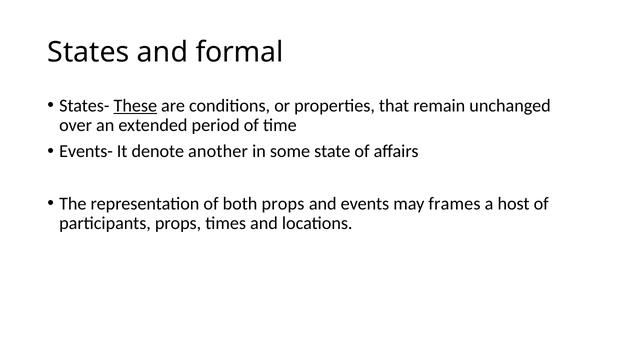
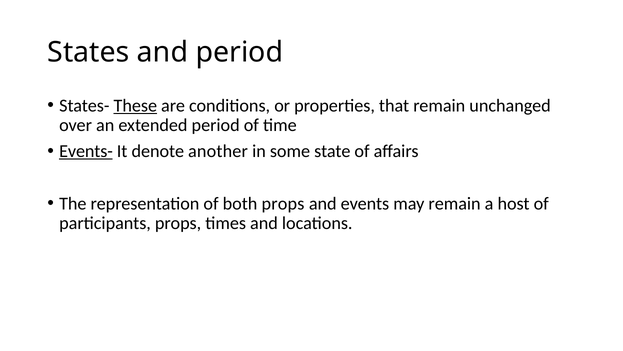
and formal: formal -> period (239, 52)
Events- underline: none -> present (86, 151)
may frames: frames -> remain (455, 203)
